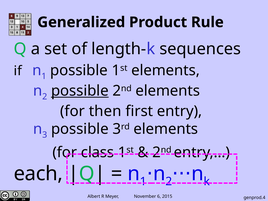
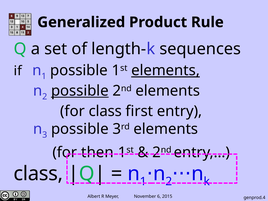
elements underline: none -> present (166, 70)
for then: then -> class (105, 111)
class: class -> then (97, 152)
each: each -> class (38, 174)
